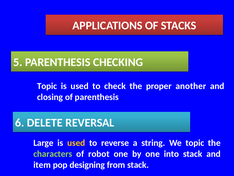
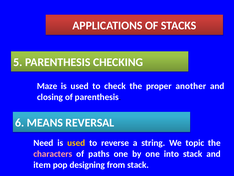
Topic: Topic -> Maze (47, 86)
DELETE: DELETE -> MEANS (45, 122)
Large: Large -> Need (43, 143)
characters colour: light green -> pink (53, 153)
robot: robot -> paths (99, 153)
